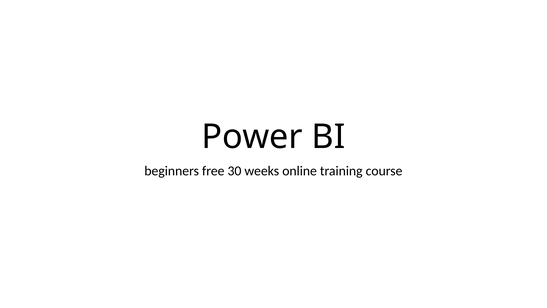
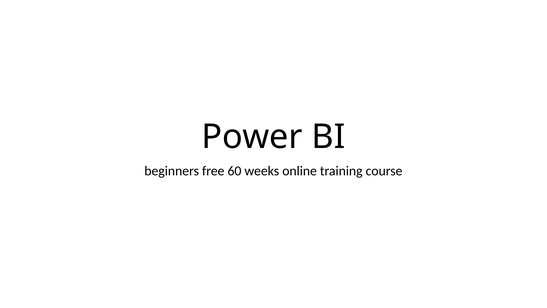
30: 30 -> 60 (234, 171)
